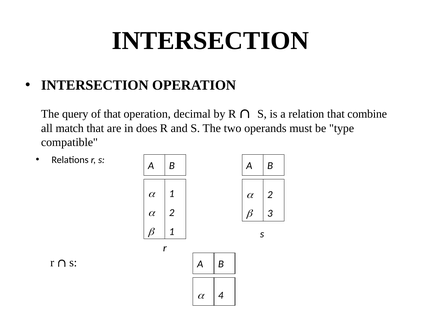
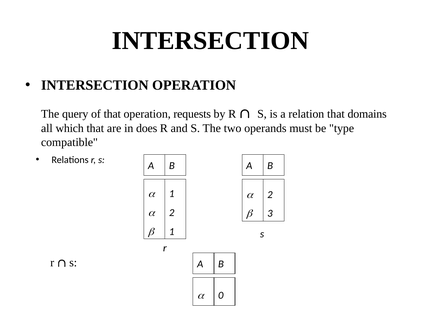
decimal: decimal -> requests (192, 114)
combine: combine -> domains (367, 114)
match: match -> which (70, 128)
4: 4 -> 0 (221, 295)
